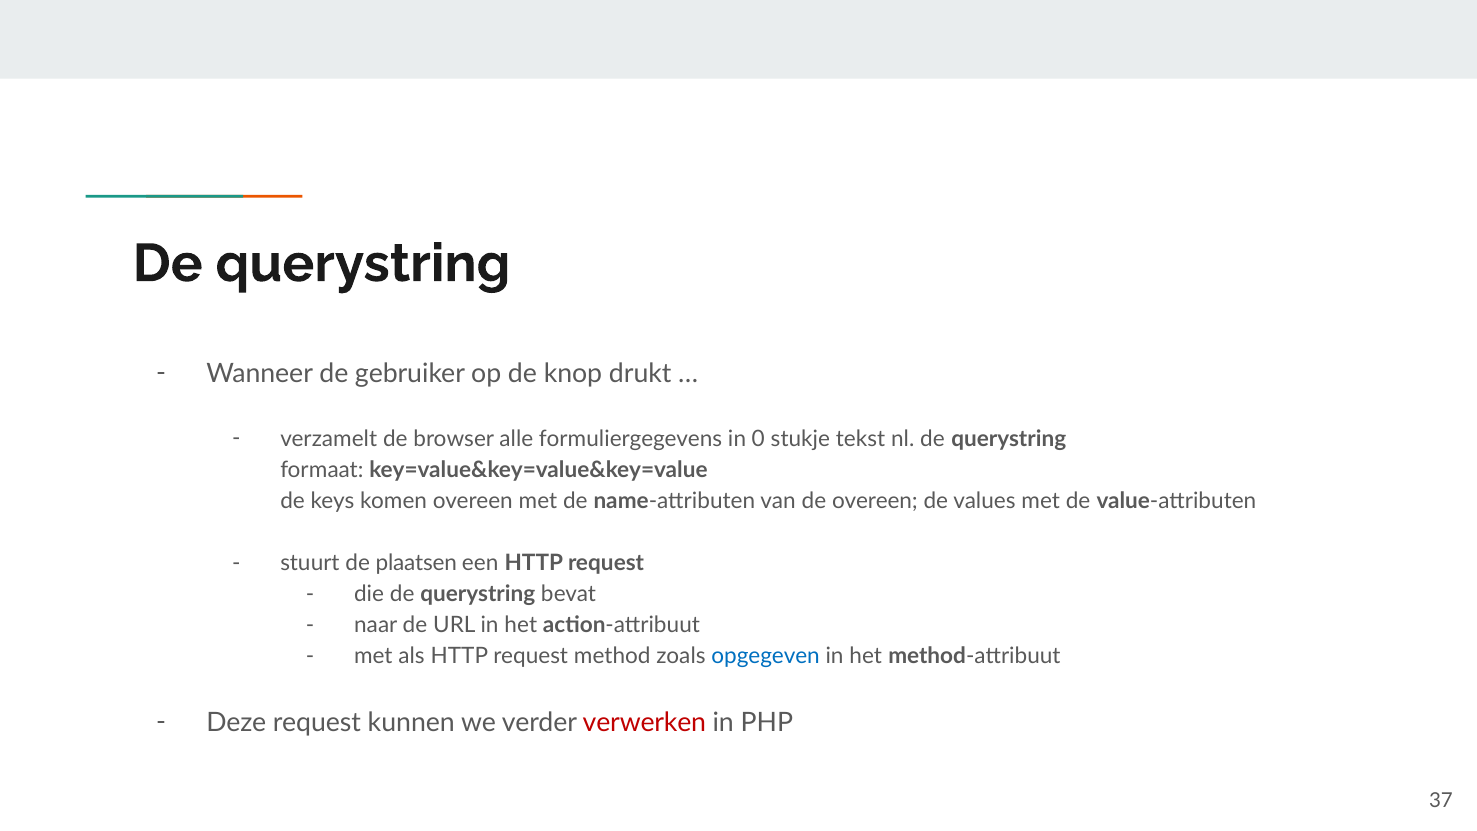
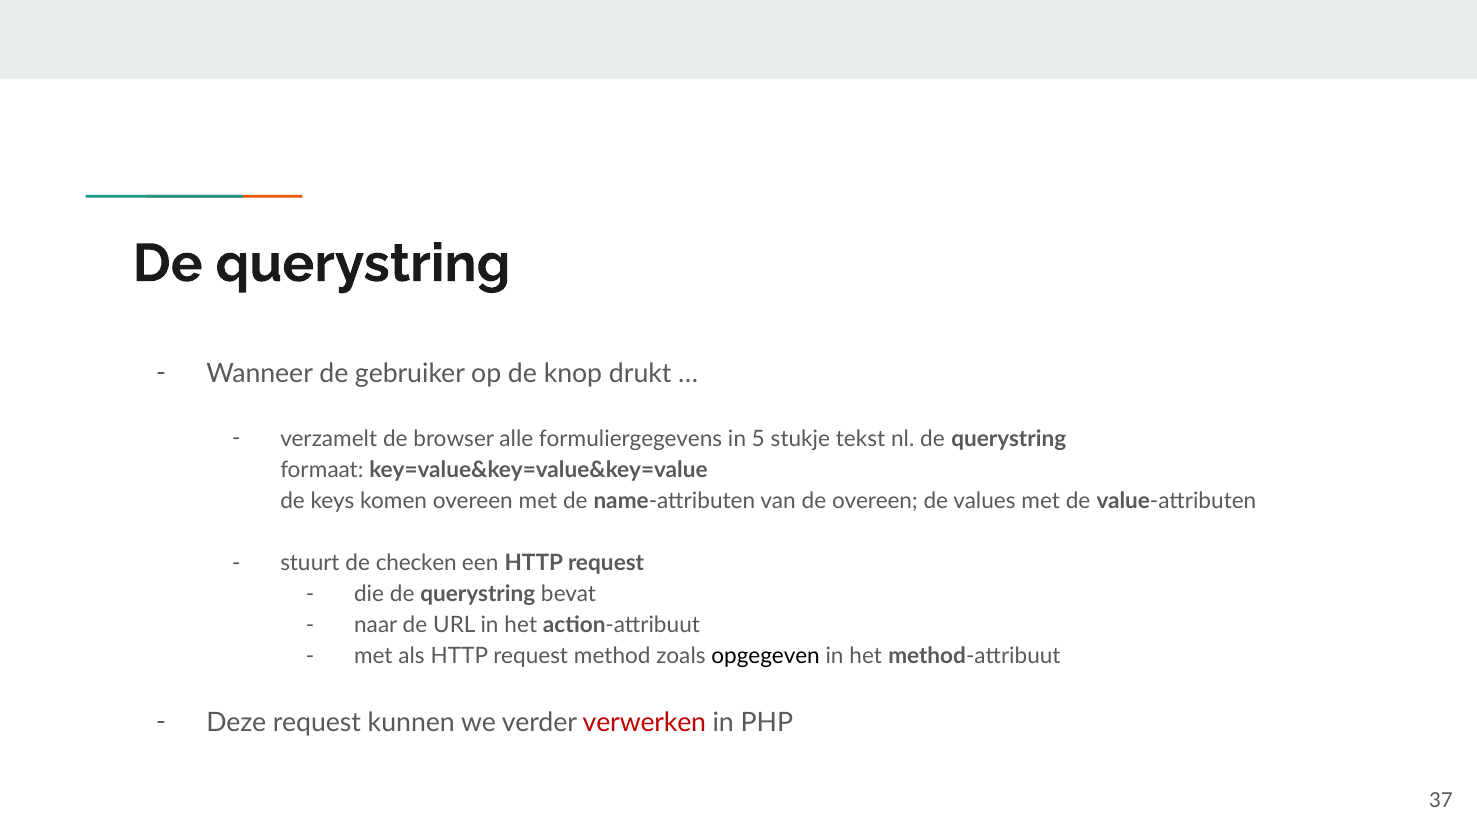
0: 0 -> 5 (758, 439)
plaatsen: plaatsen -> checken (416, 563)
opgegeven colour: blue -> black (766, 656)
